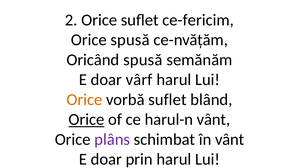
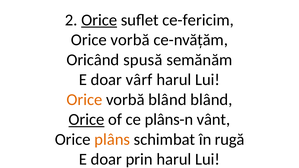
Orice underline: none -> present (99, 20)
spusă: spusă -> vorbă (130, 40)
vorbă suflet: suflet -> blând (167, 100)
harul-n: harul-n -> plâns-n (169, 120)
plâns colour: purple -> orange (112, 140)
în vânt: vânt -> rugă (230, 140)
